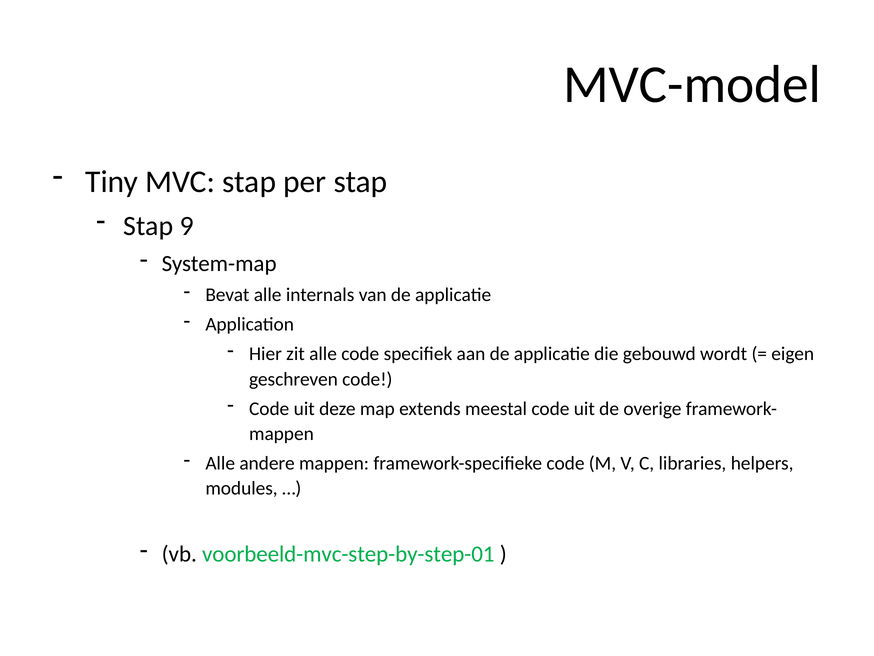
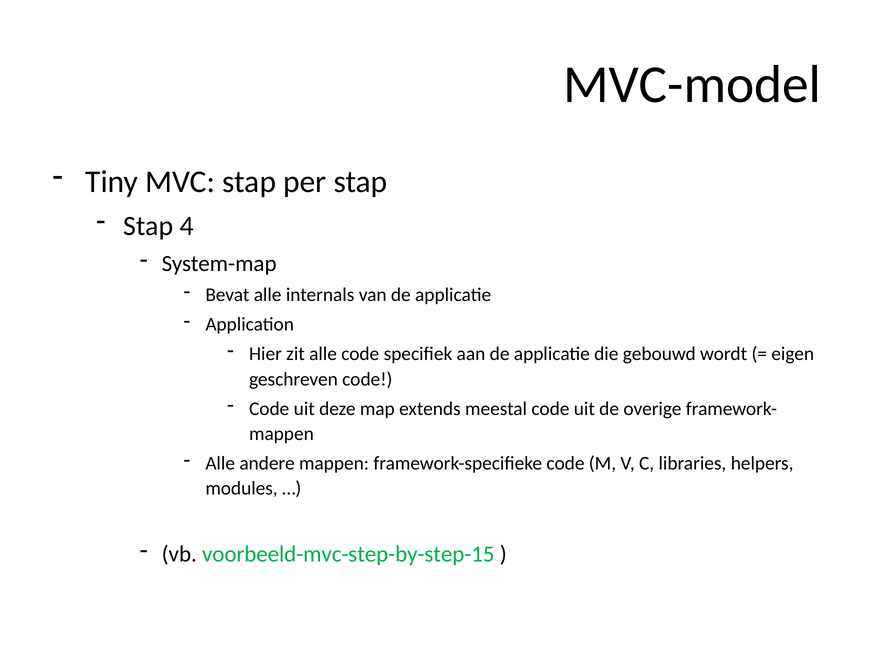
9: 9 -> 4 (187, 226)
voorbeeld-mvc-step-by-step-01: voorbeeld-mvc-step-by-step-01 -> voorbeeld-mvc-step-by-step-15 (348, 554)
